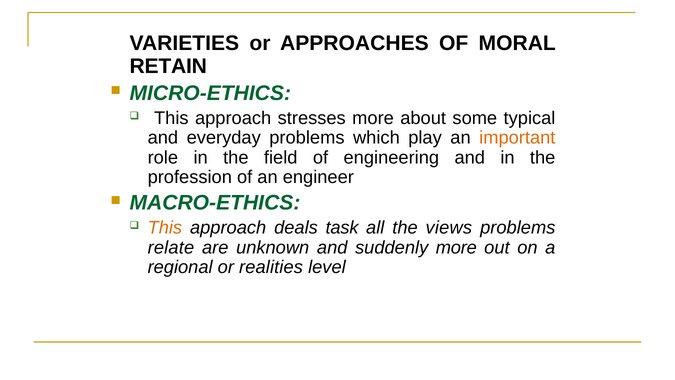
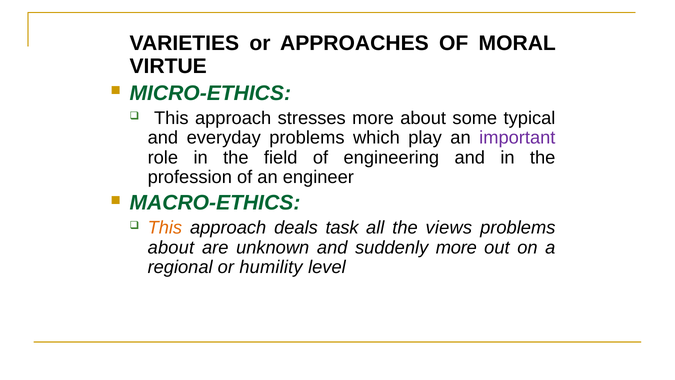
RETAIN: RETAIN -> VIRTUE (168, 66)
important colour: orange -> purple (517, 138)
relate: relate -> about (171, 247)
realities: realities -> humility (271, 267)
